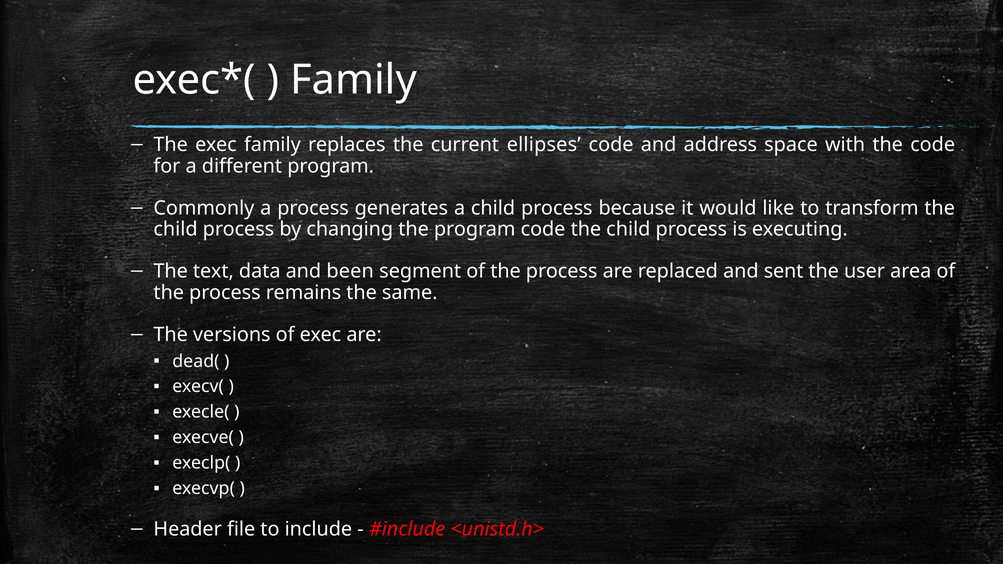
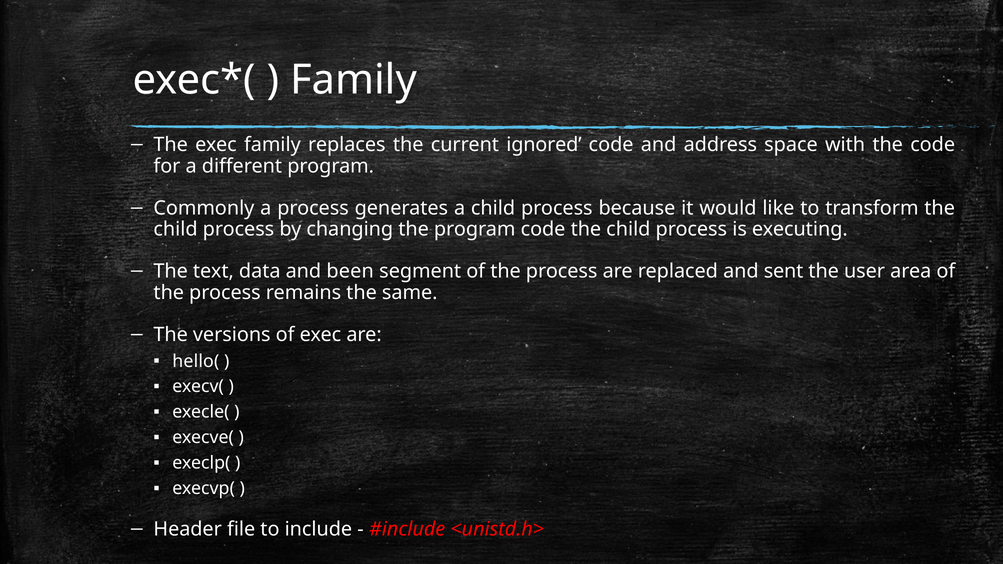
ellipses: ellipses -> ignored (544, 145)
dead(: dead( -> hello( (196, 361)
